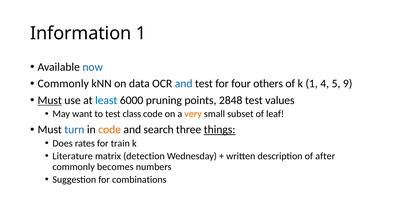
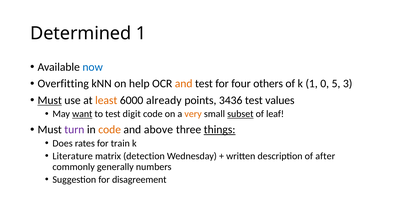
Information: Information -> Determined (81, 33)
Commonly: Commonly -> Overfitting (63, 84)
data: data -> help (139, 84)
and colour: blue -> orange (184, 84)
4: 4 -> 0 (325, 84)
9: 9 -> 3 (348, 84)
least colour: blue -> orange (106, 100)
pruning: pruning -> already (164, 100)
2848: 2848 -> 3436 (231, 100)
want underline: none -> present (82, 114)
class: class -> digit (132, 114)
subset underline: none -> present (240, 114)
turn colour: blue -> purple (74, 130)
search: search -> above (158, 130)
becomes: becomes -> generally (115, 167)
combinations: combinations -> disagreement (139, 179)
